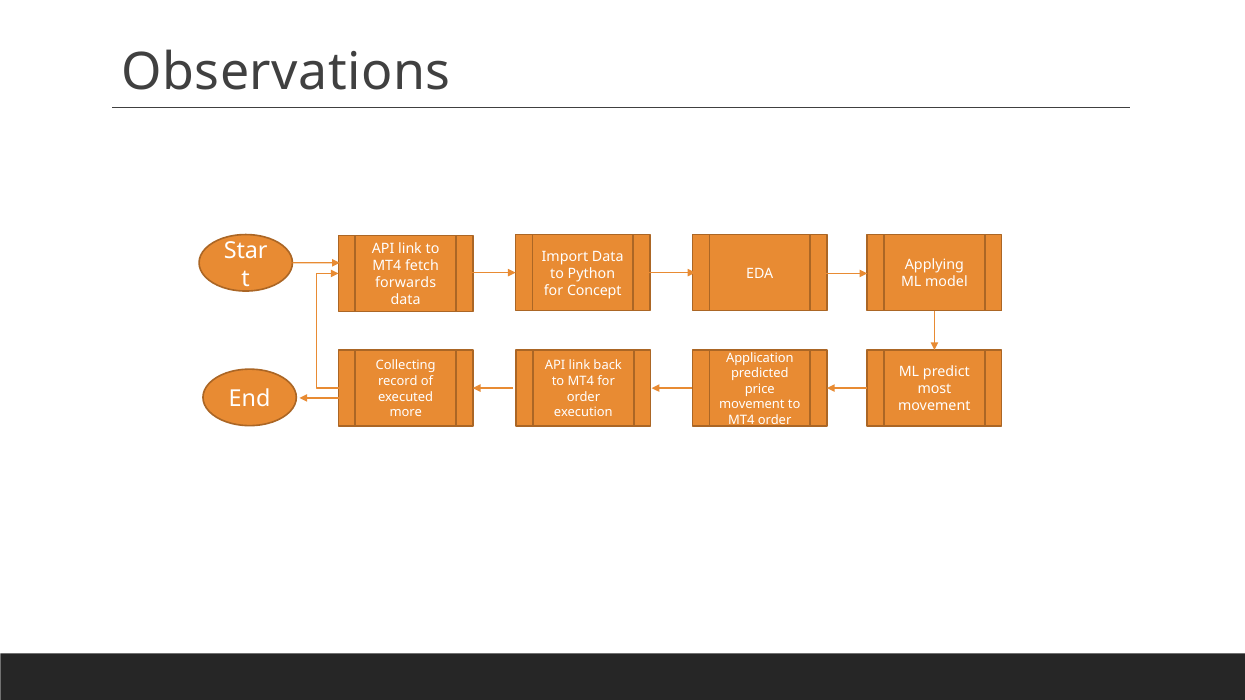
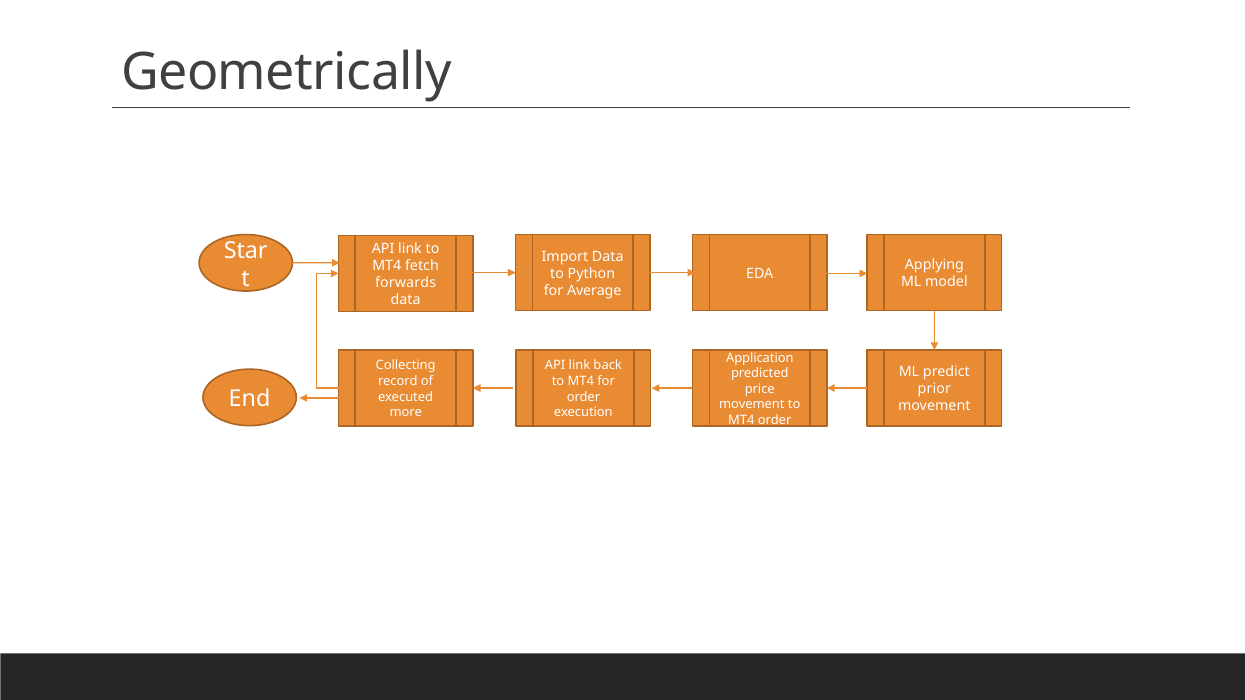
Observations: Observations -> Geometrically (286, 72)
Concept: Concept -> Average (594, 291)
most: most -> prior (934, 389)
